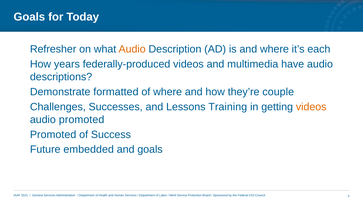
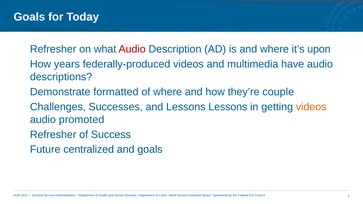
Audio colour: orange -> red (132, 49)
each: each -> upon (319, 49)
Lessons Training: Training -> Lessons (228, 107)
Promoted: Promoted -> Refresher (53, 135)
embedded: embedded -> centralized (89, 150)
